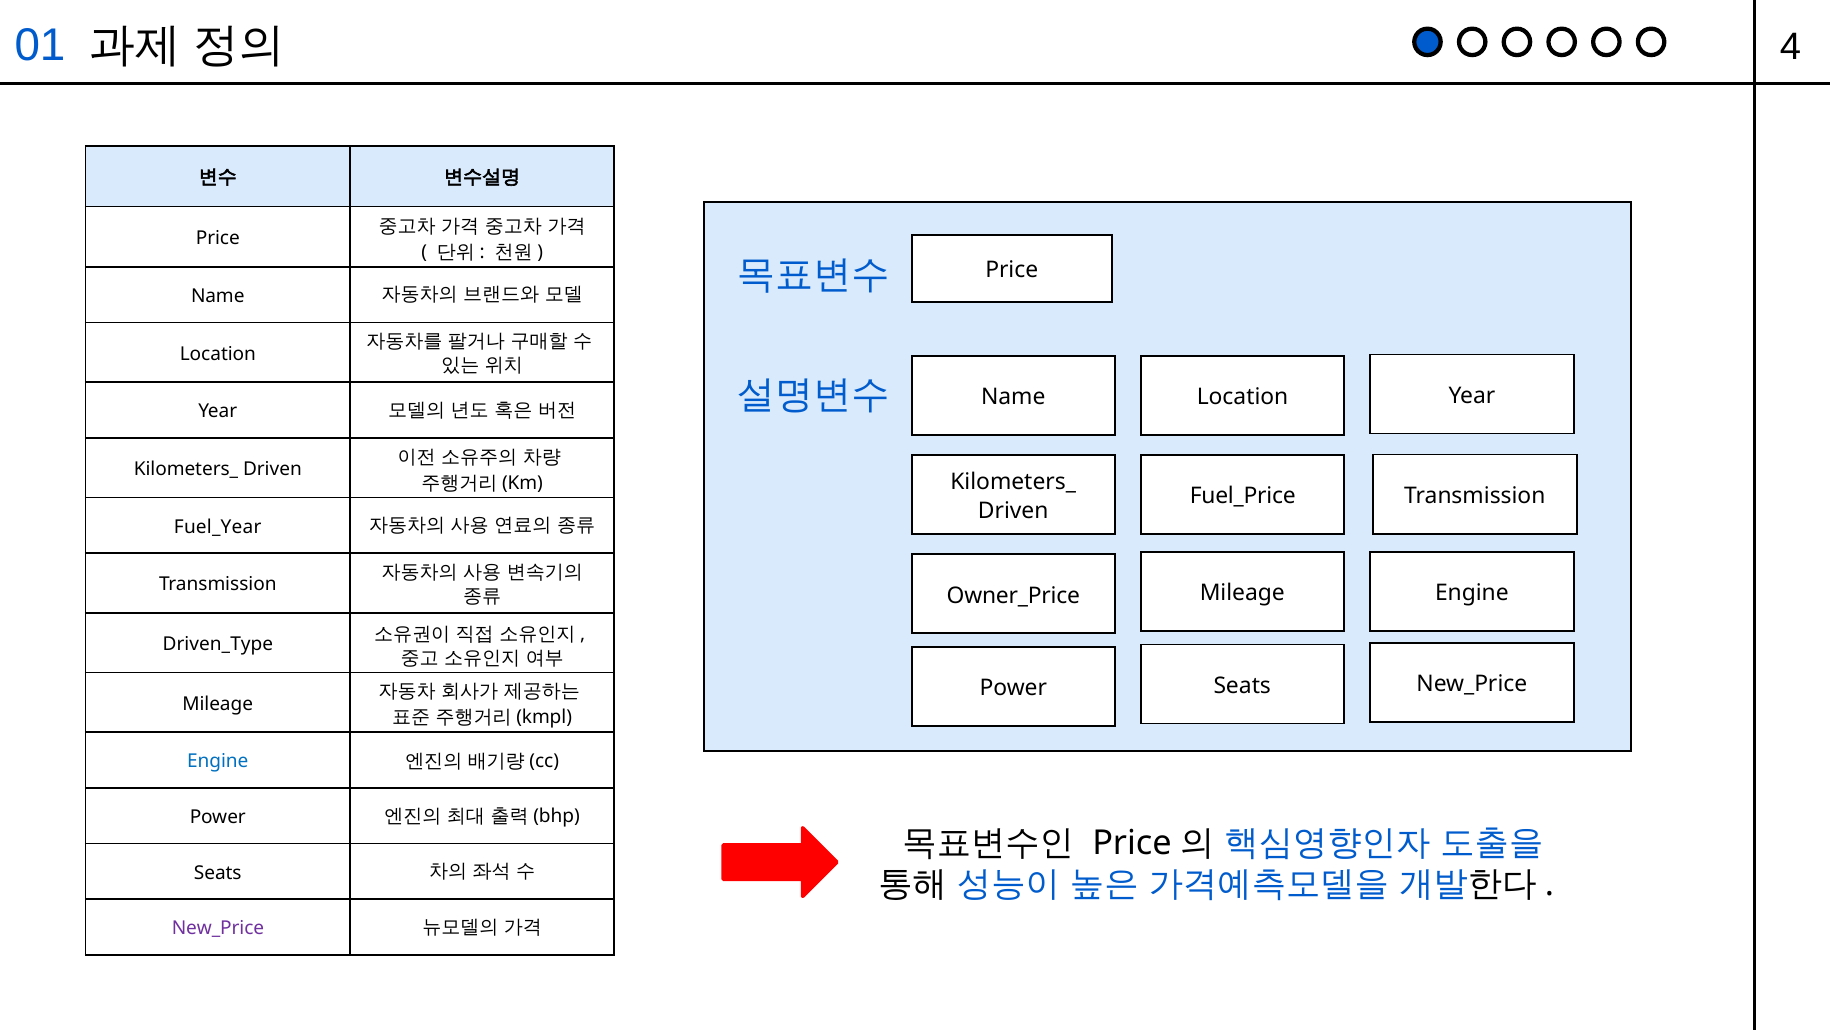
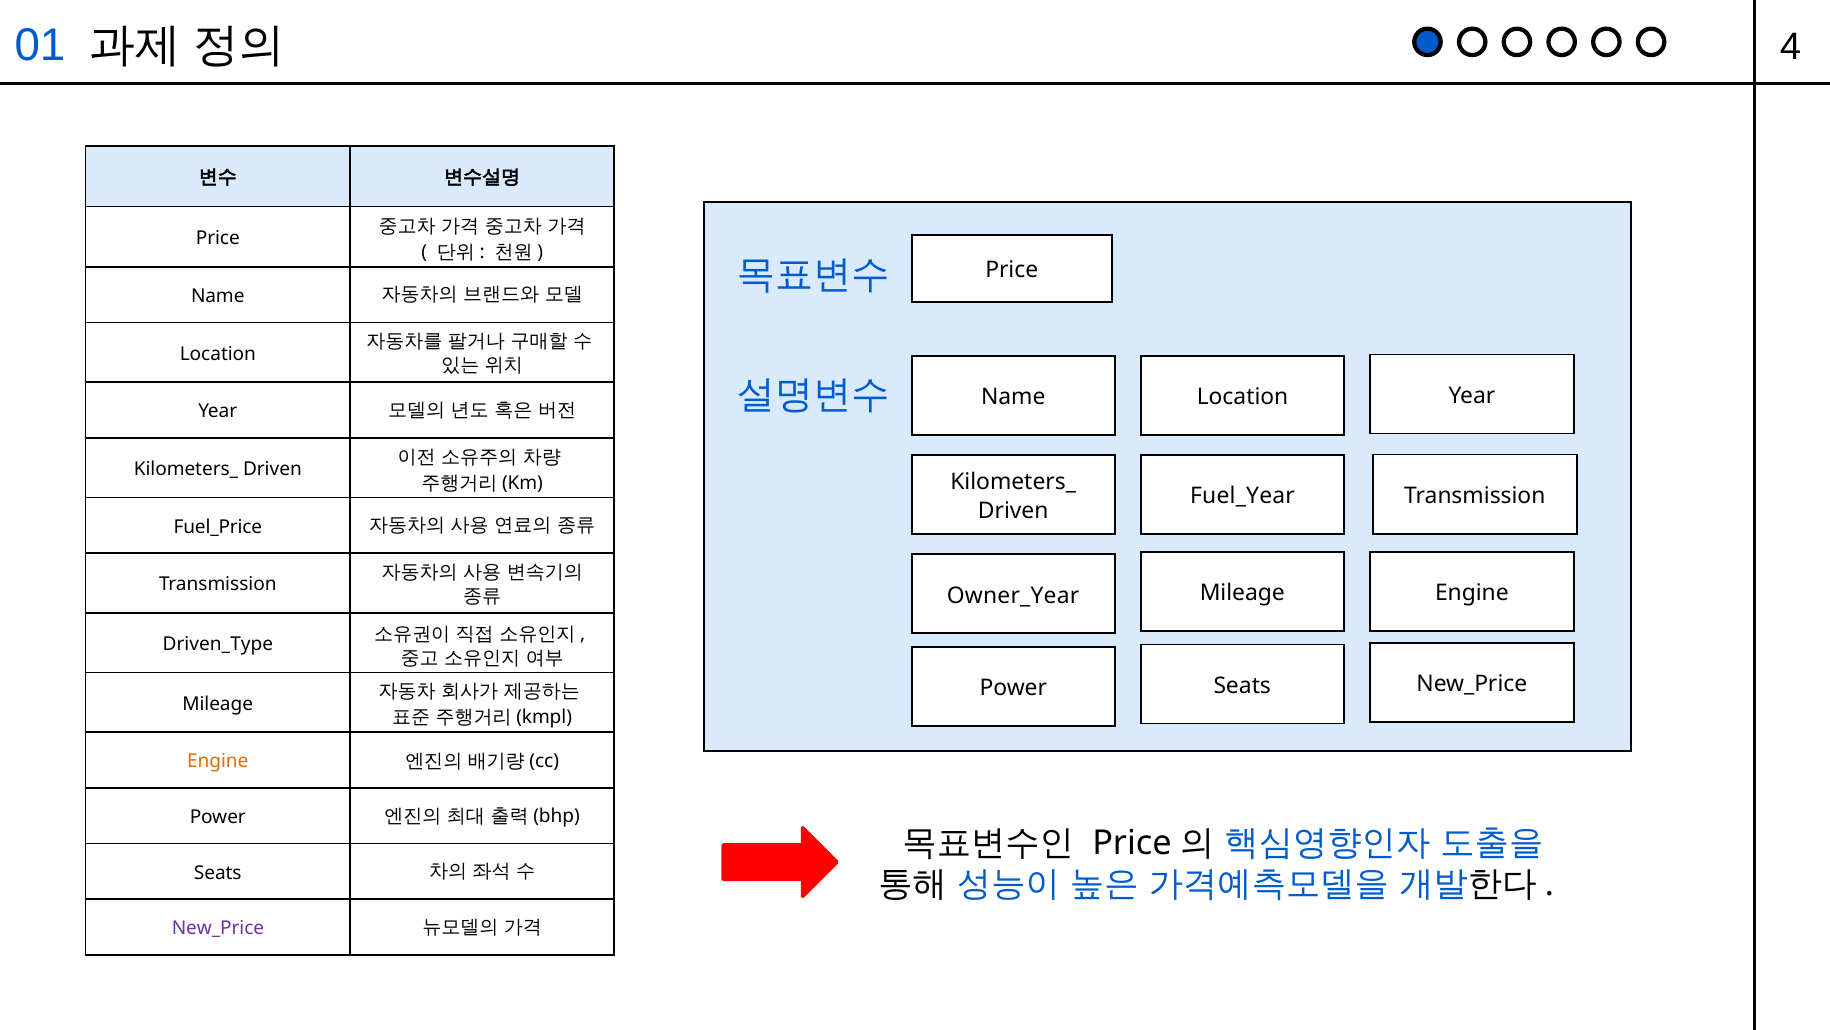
Fuel_Price: Fuel_Price -> Fuel_Year (1242, 496)
Fuel_Year: Fuel_Year -> Fuel_Price (218, 527)
Owner_Price: Owner_Price -> Owner_Year (1013, 595)
Engine colour: blue -> orange (218, 761)
